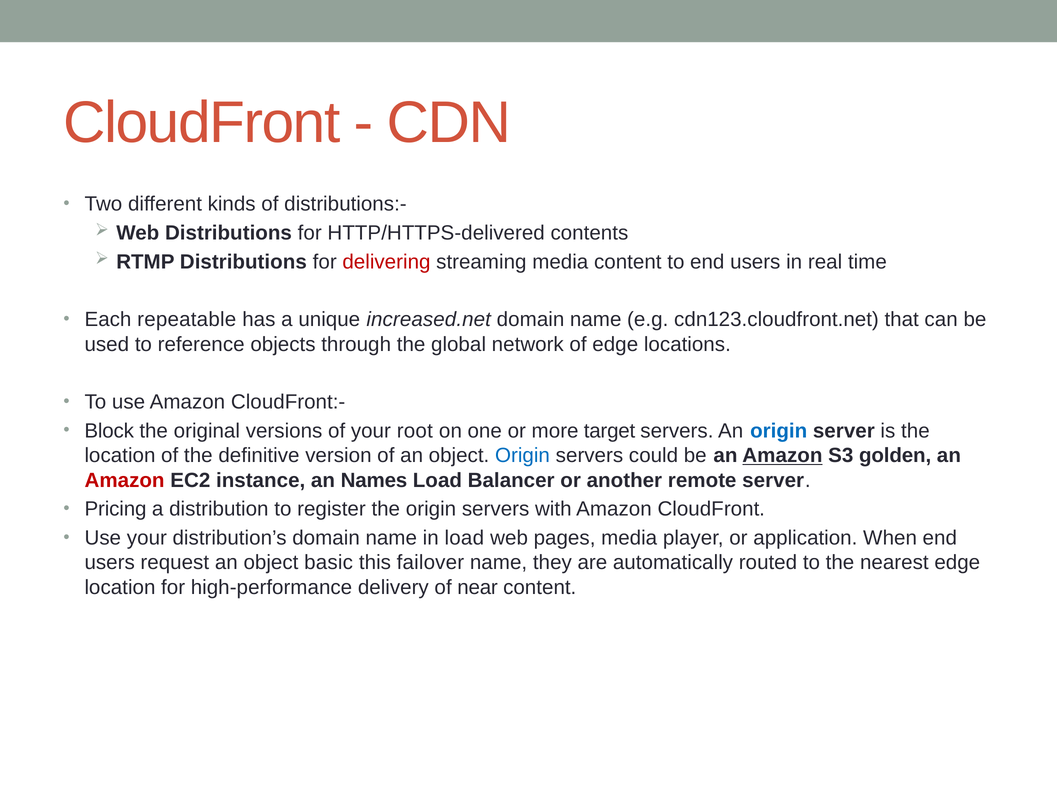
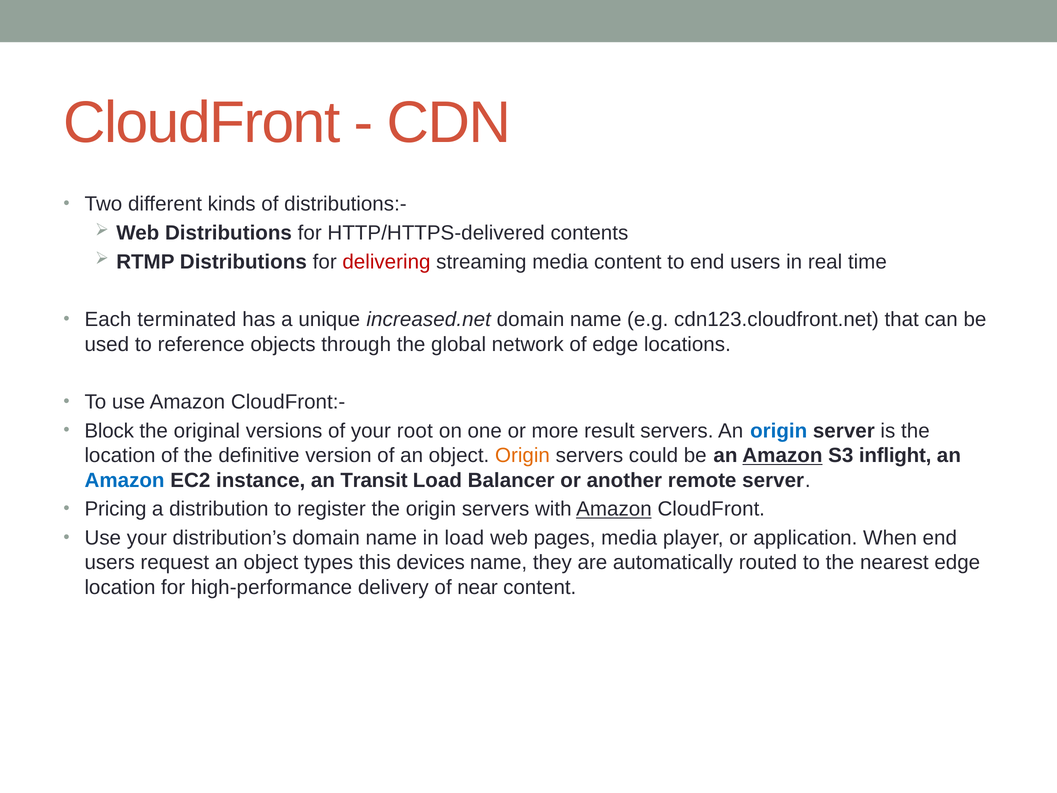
repeatable: repeatable -> terminated (187, 319)
target: target -> result (609, 431)
Origin colour: blue -> orange (522, 455)
golden: golden -> inflight (895, 455)
Amazon colour: red -> blue (125, 480)
Names: Names -> Transit (374, 480)
Amazon underline: none -> present (614, 509)
basic: basic -> types (329, 562)
failover: failover -> devices (431, 562)
